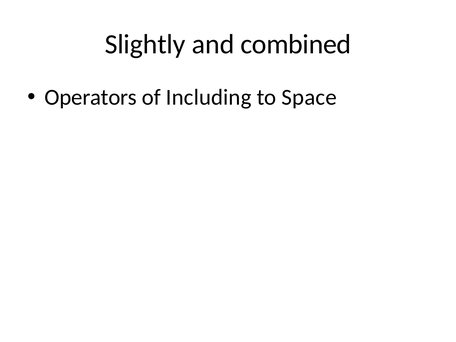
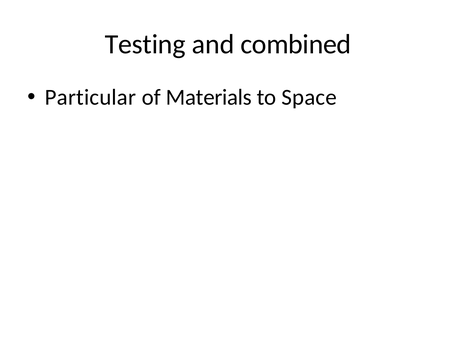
Slightly: Slightly -> Testing (145, 44)
Operators: Operators -> Particular (90, 97)
Including: Including -> Materials (209, 97)
